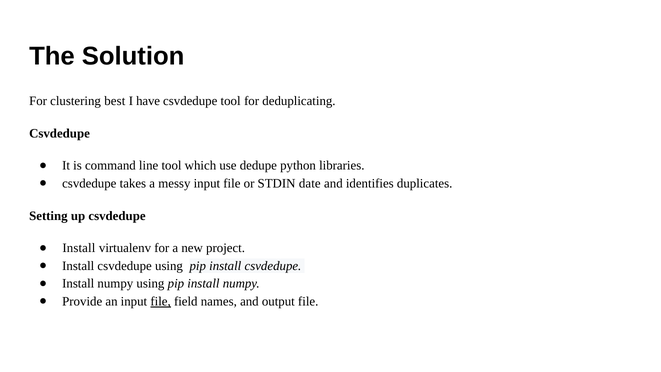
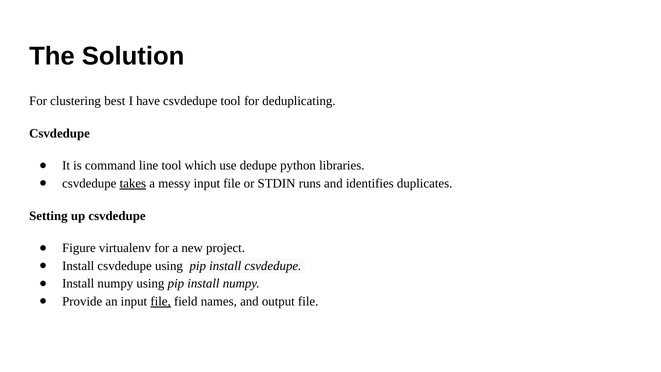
takes underline: none -> present (133, 183)
date: date -> runs (310, 183)
Install: Install -> Figure (79, 248)
